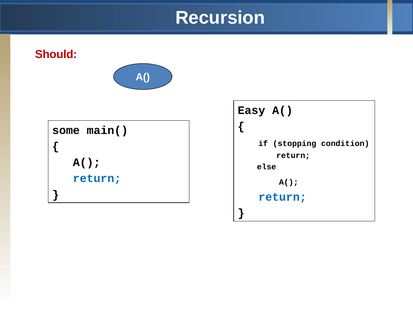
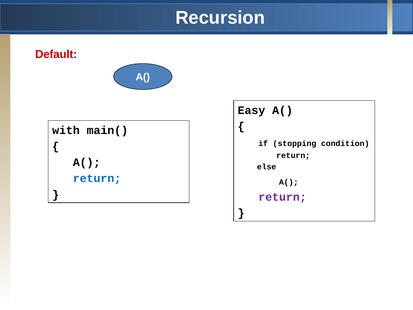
Should: Should -> Default (56, 54)
some: some -> with (66, 130)
return colour: blue -> purple (282, 197)
